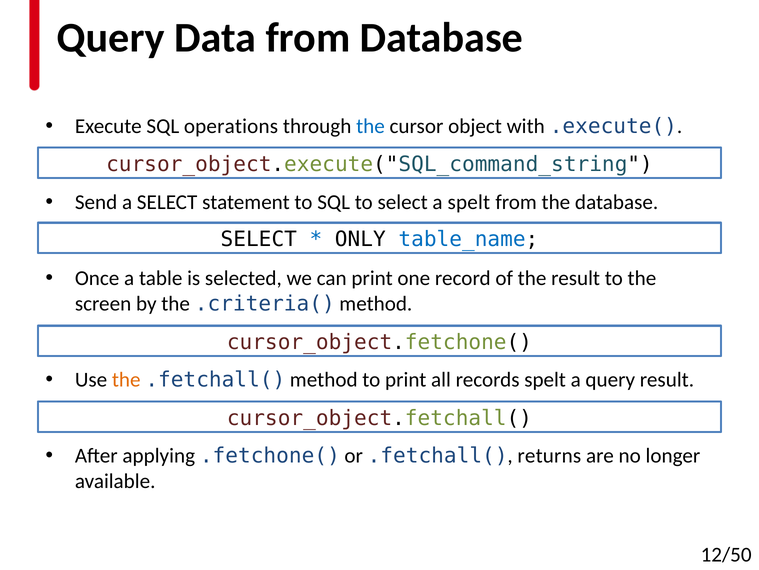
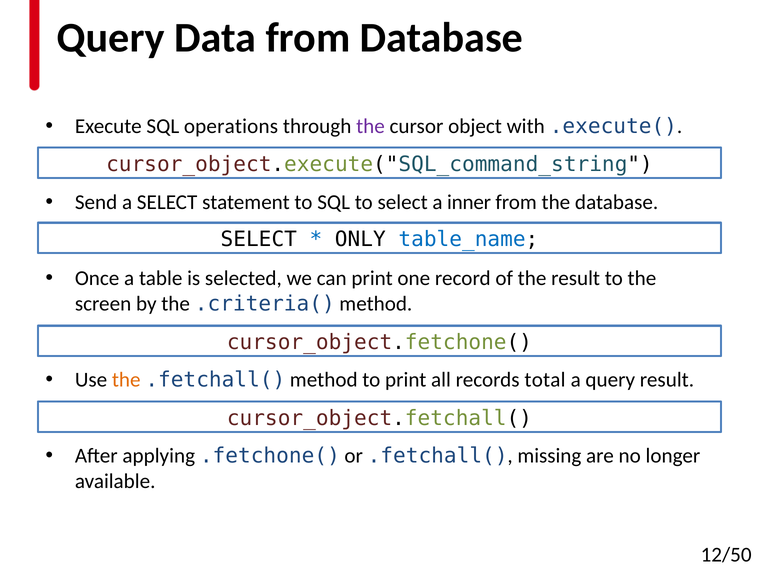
the colour: blue -> purple (370, 126)
a spelt: spelt -> inner (469, 202)
records spelt: spelt -> total (545, 379)
returns: returns -> missing (549, 455)
